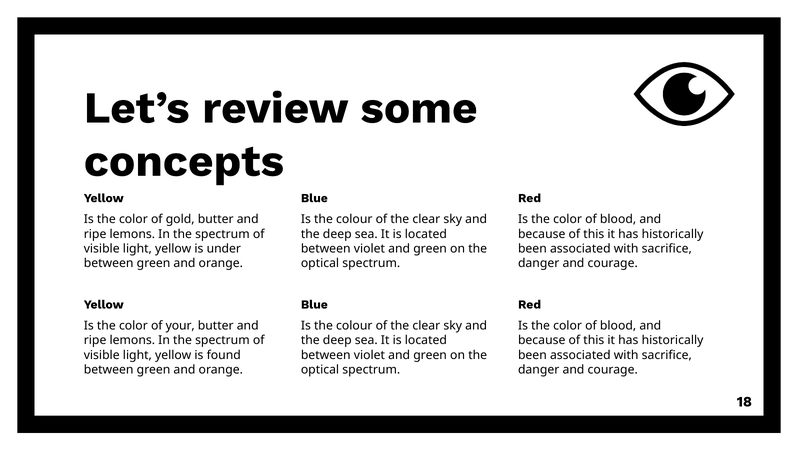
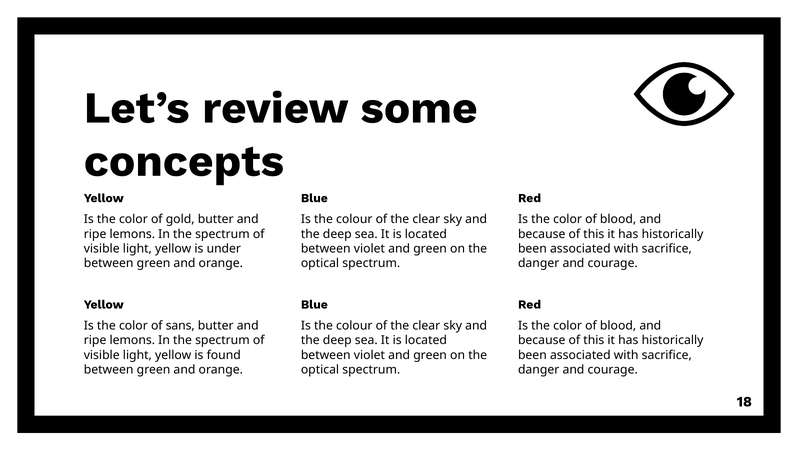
your: your -> sans (180, 326)
